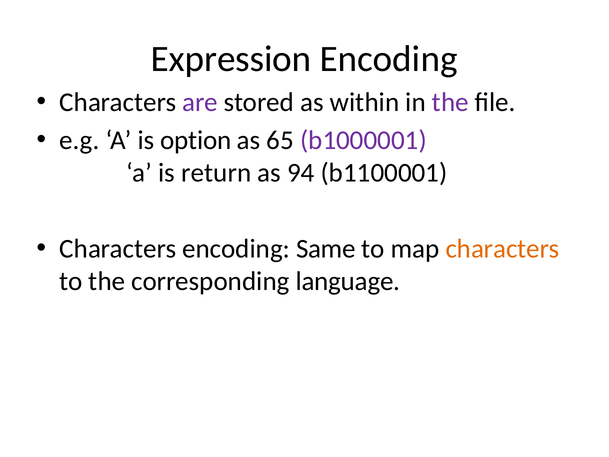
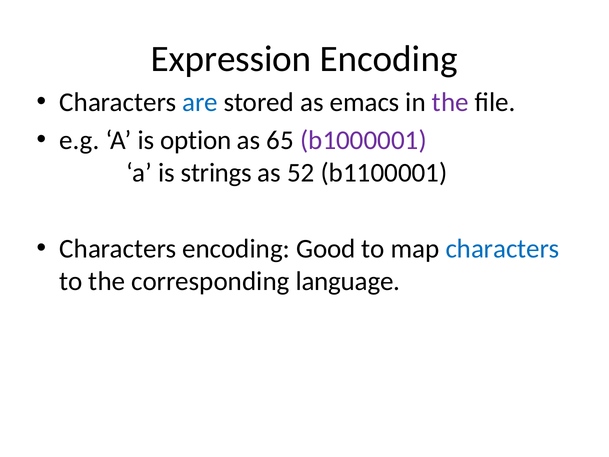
are colour: purple -> blue (200, 102)
within: within -> emacs (365, 102)
return: return -> strings (216, 173)
94: 94 -> 52 (301, 173)
Same: Same -> Good (326, 249)
characters colour: orange -> blue (503, 249)
